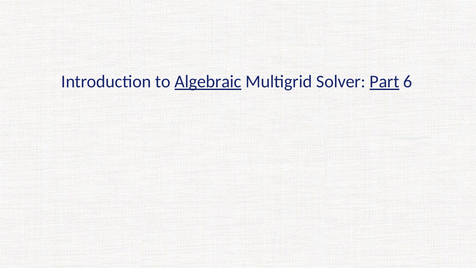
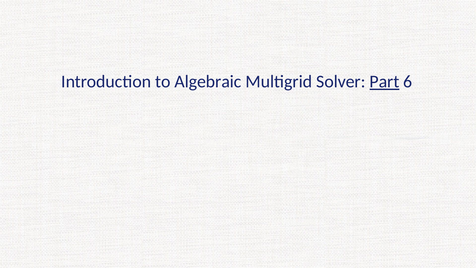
Algebraic underline: present -> none (208, 82)
